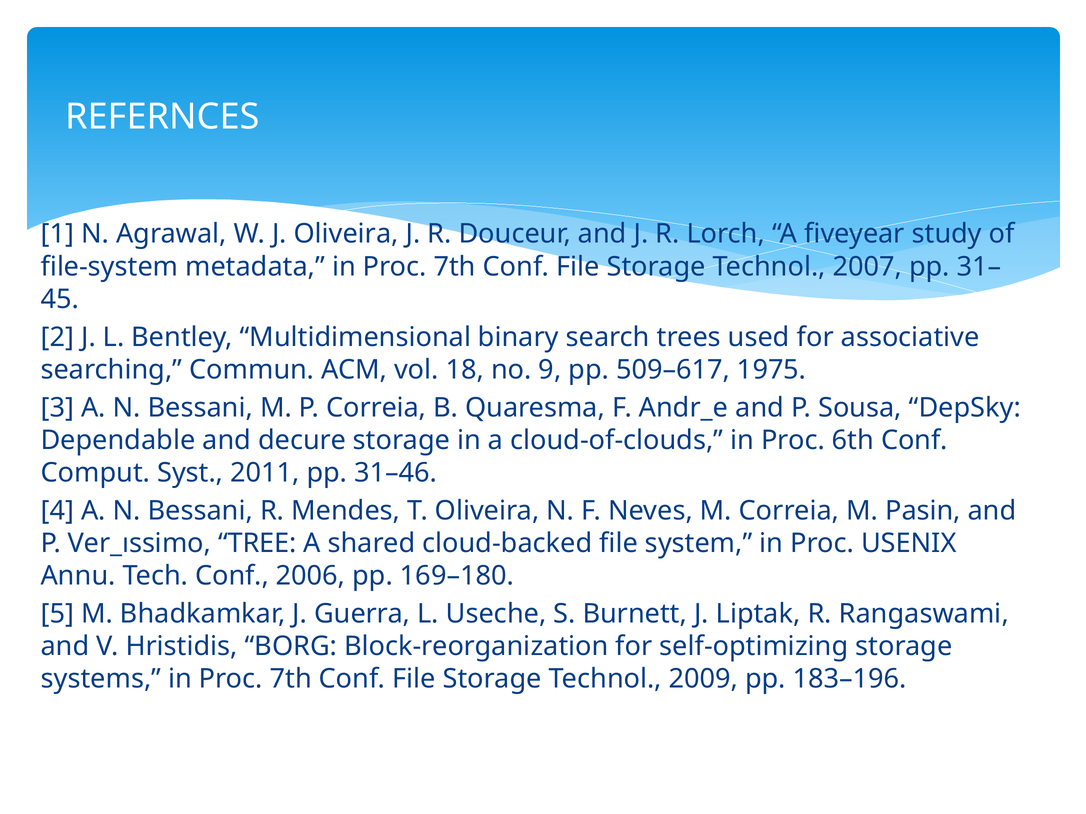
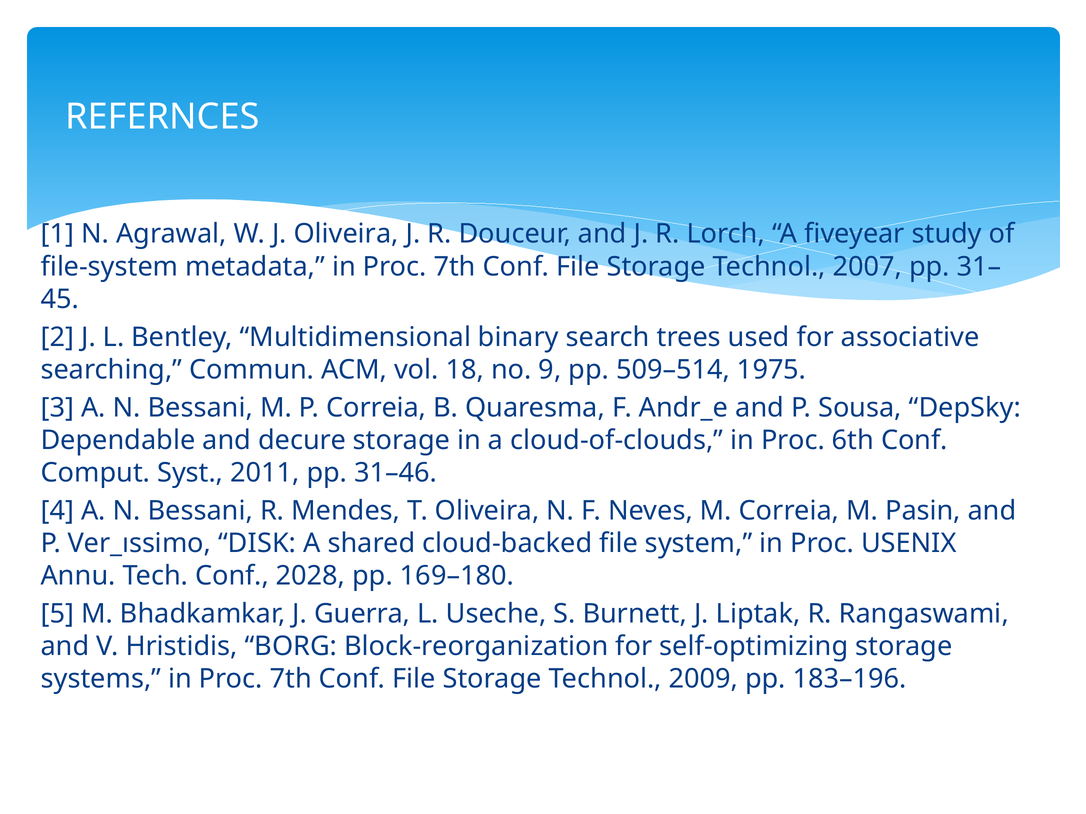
509–617: 509–617 -> 509–514 (673, 370)
TREE: TREE -> DISK (257, 544)
2006: 2006 -> 2028 (311, 576)
